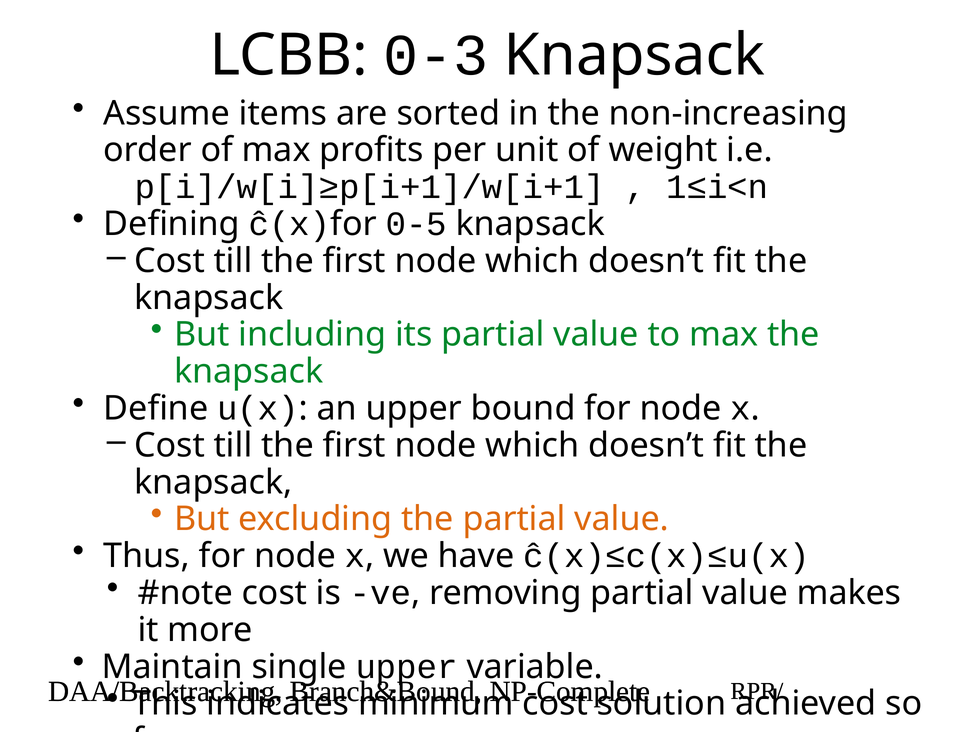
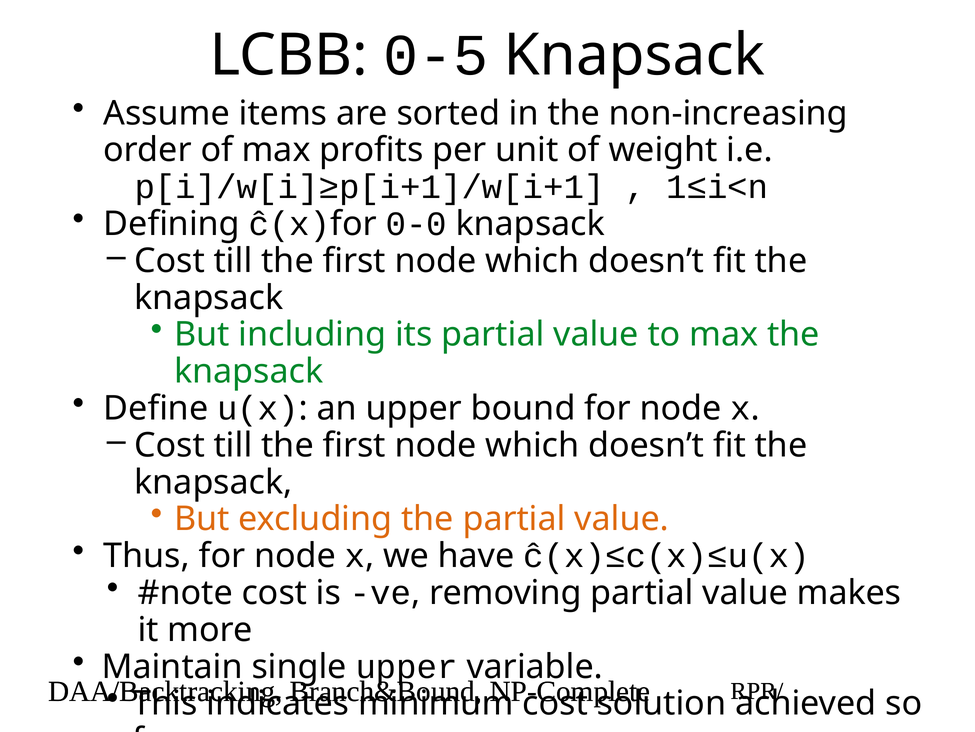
0-3: 0-3 -> 0-5 (436, 56)
0-5: 0-5 -> 0-0 (416, 224)
